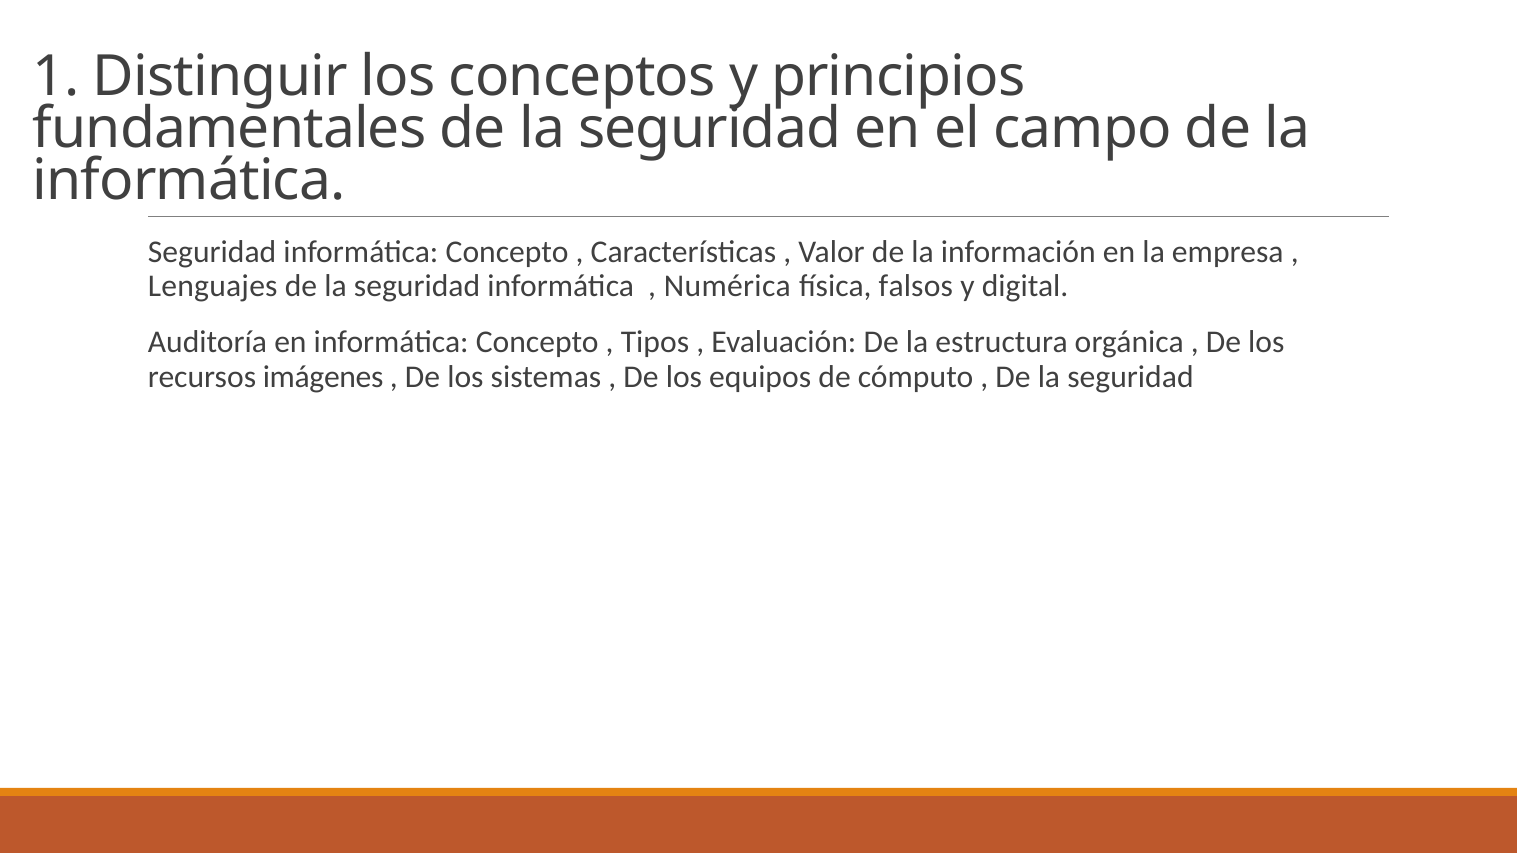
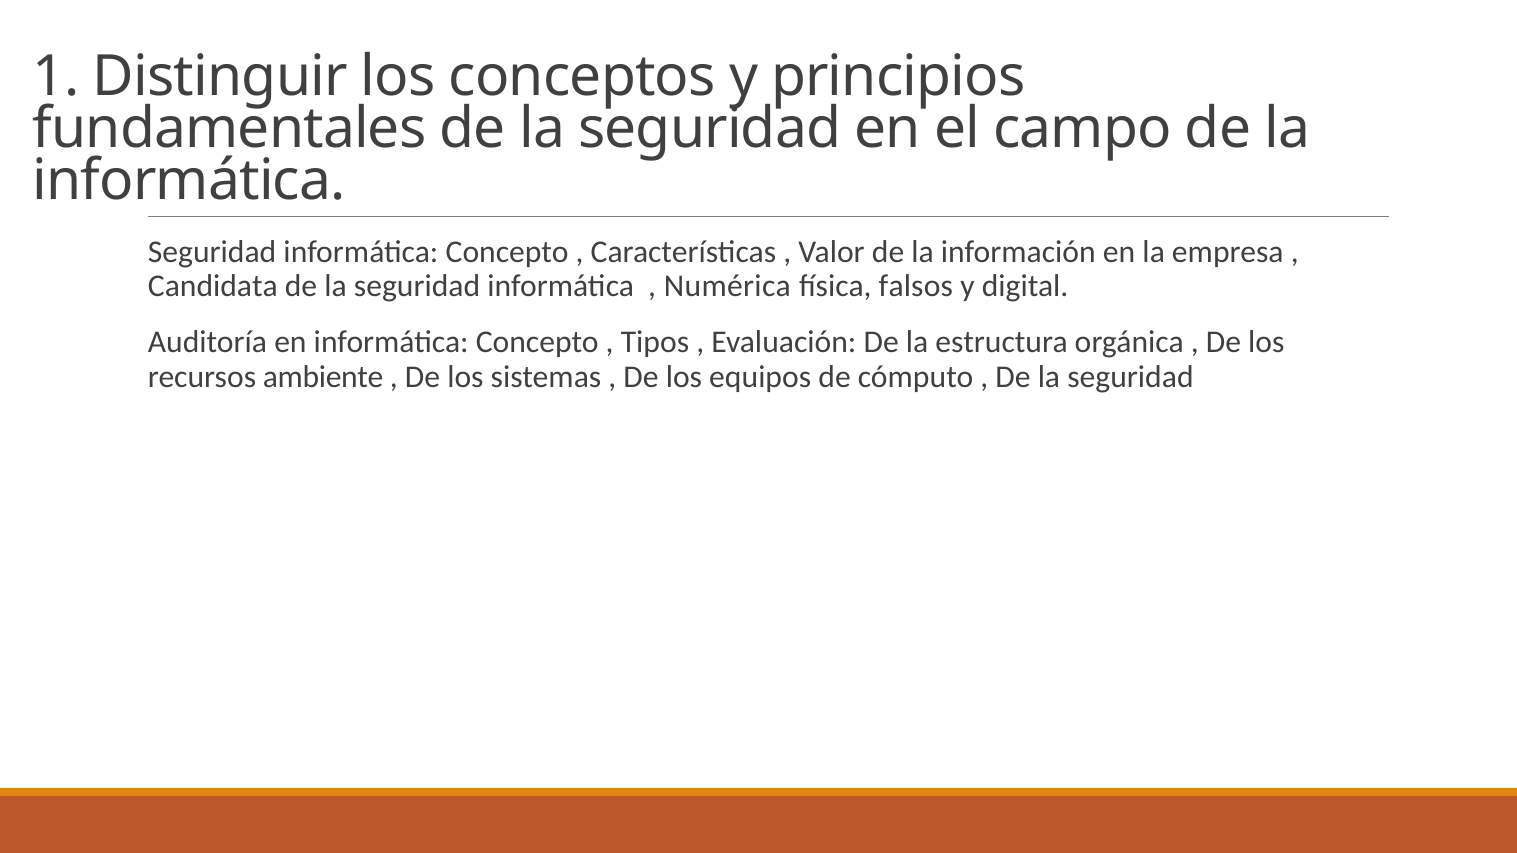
Lenguajes: Lenguajes -> Candidata (213, 286)
imágenes: imágenes -> ambiente (323, 377)
